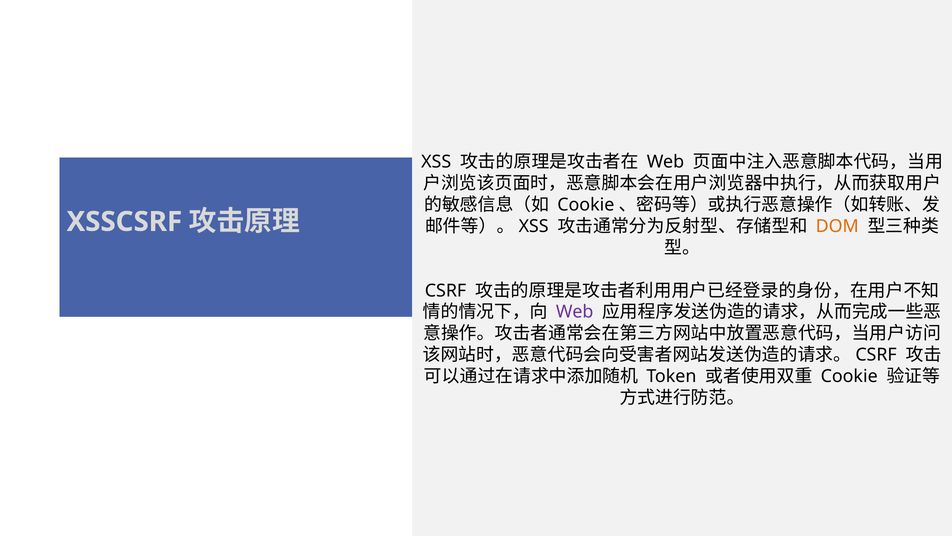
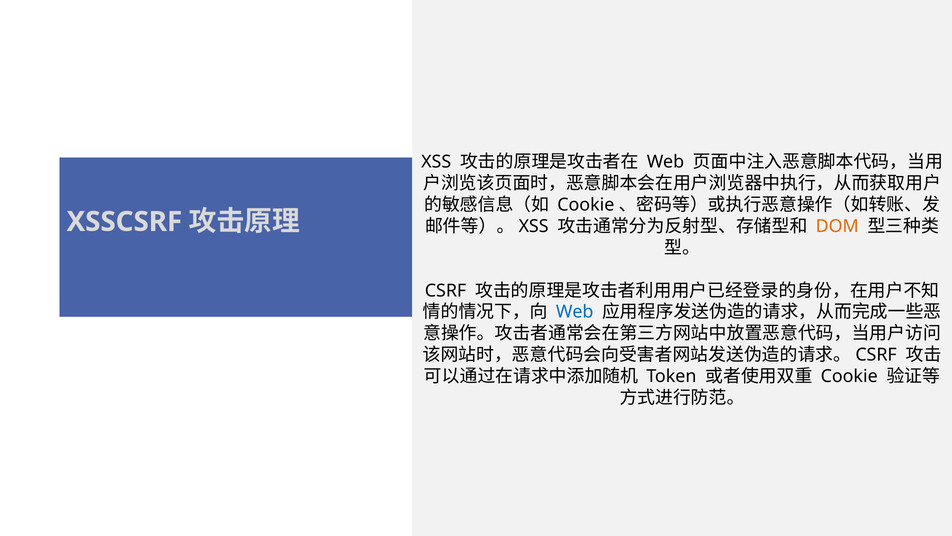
Web colour: purple -> blue (575, 312)
